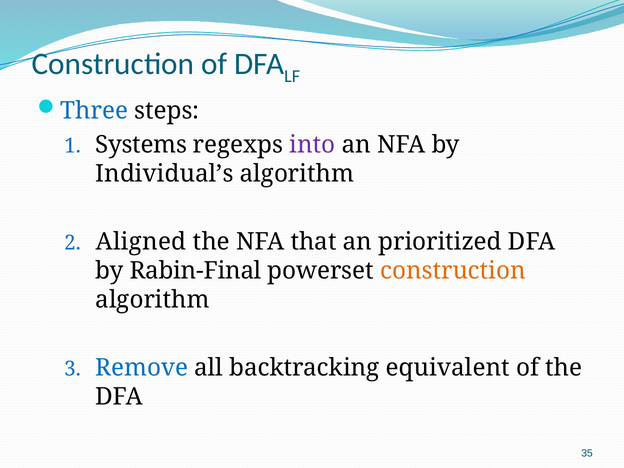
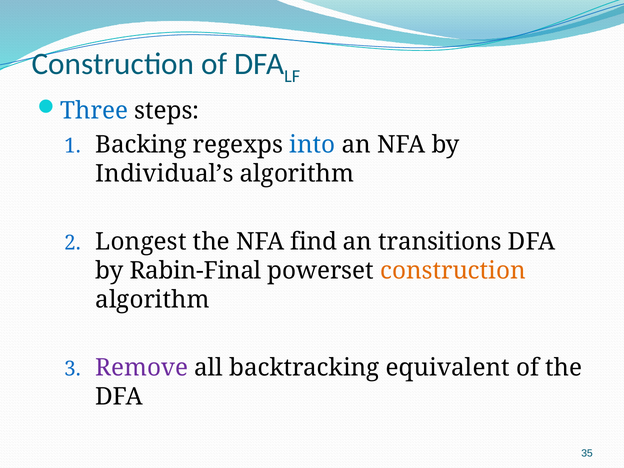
Systems: Systems -> Backing (141, 145)
into colour: purple -> blue (312, 145)
Aligned: Aligned -> Longest (141, 242)
that: that -> find (314, 242)
prioritized: prioritized -> transitions (440, 242)
Remove colour: blue -> purple (142, 368)
